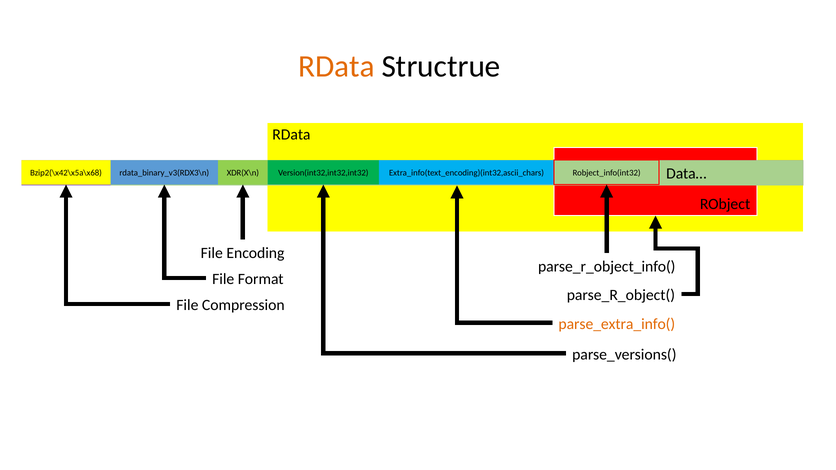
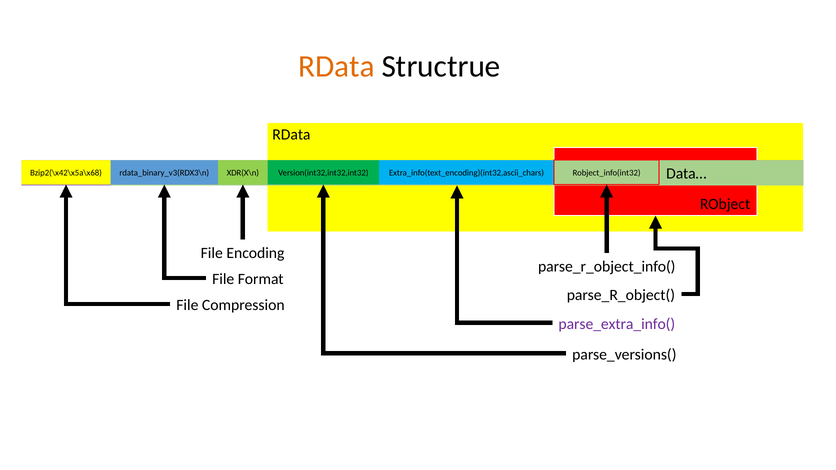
parse_extra_info( colour: orange -> purple (617, 324)
